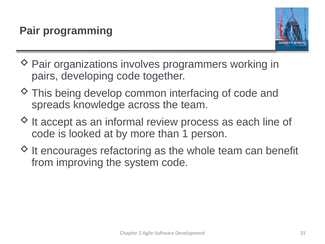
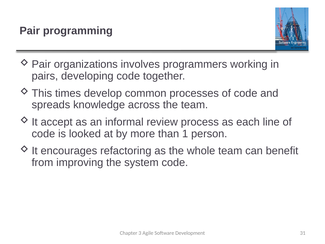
being: being -> times (68, 93)
interfacing: interfacing -> processes (194, 93)
